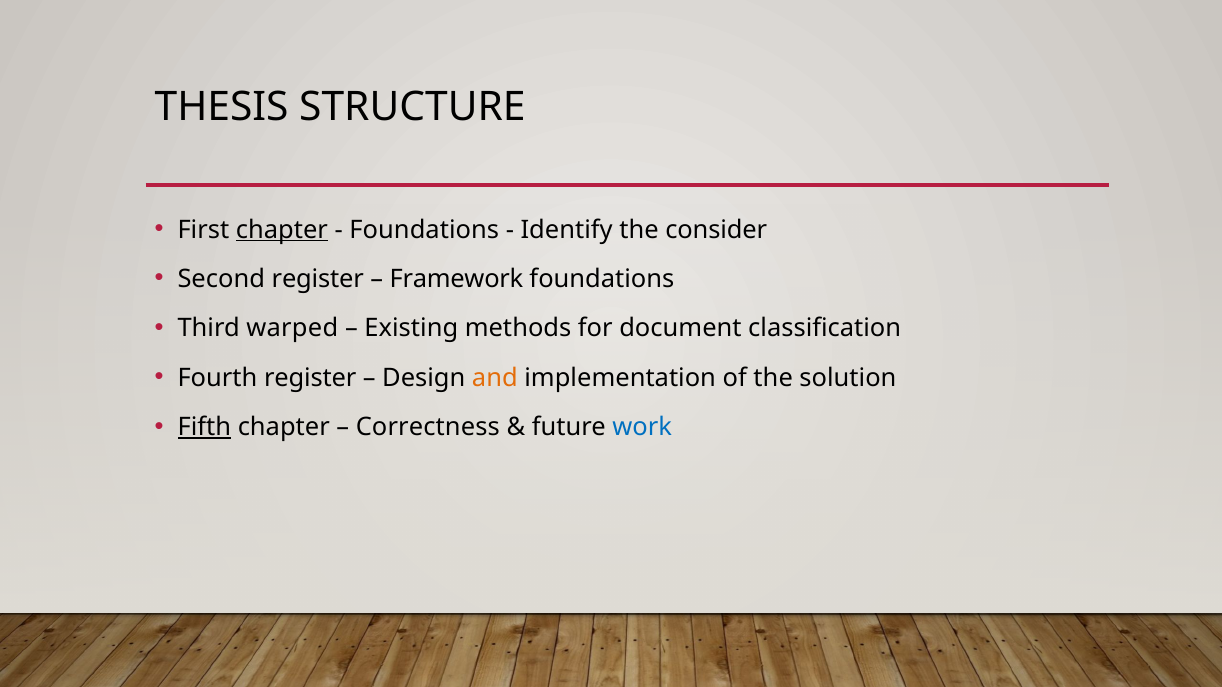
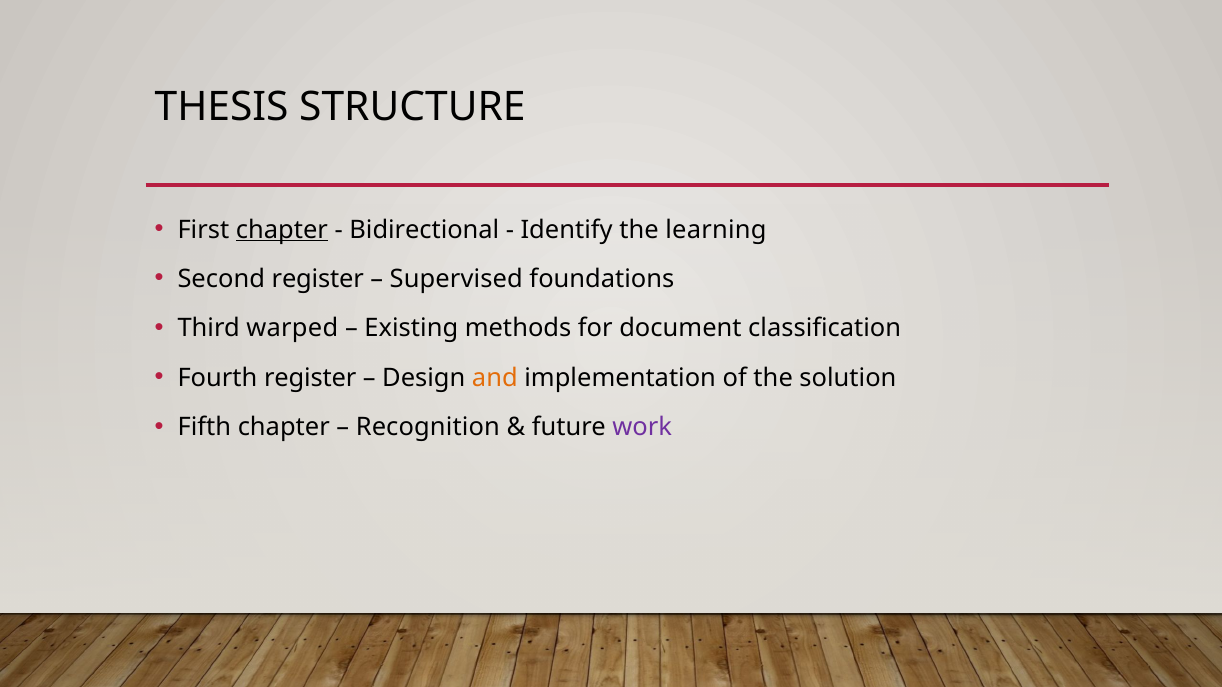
Foundations: Foundations -> Bidirectional (424, 230)
consider: consider -> learning (716, 230)
Framework: Framework -> Supervised (456, 279)
Fifth underline: present -> none (204, 427)
Correctness: Correctness -> Recognition (428, 427)
work colour: blue -> purple (642, 427)
